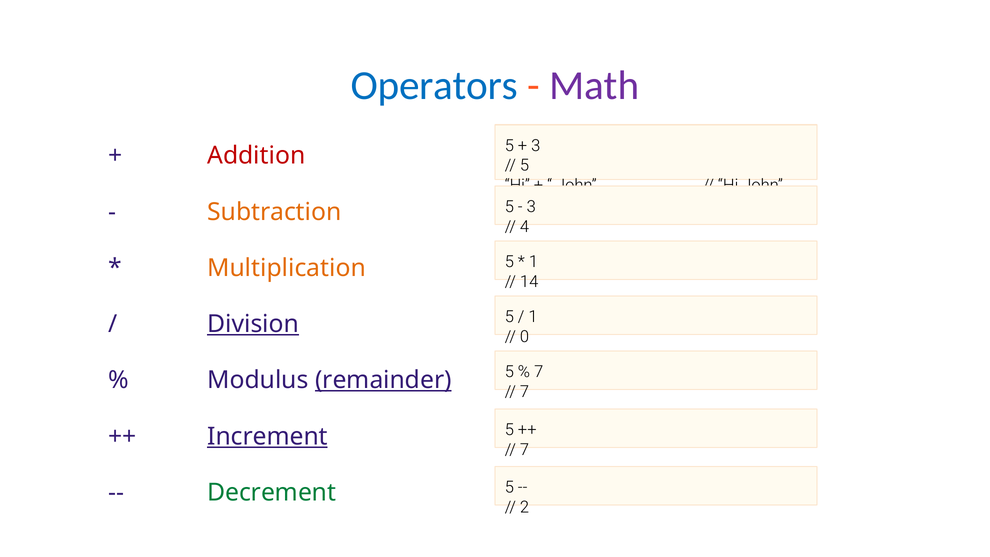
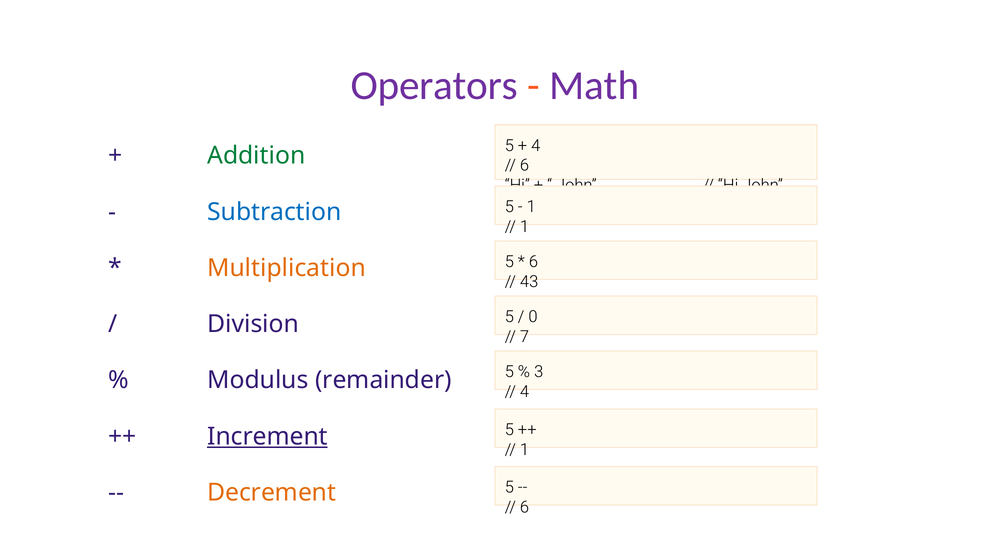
Operators colour: blue -> purple (434, 86)
3: 3 -> 4 (536, 146)
Addition colour: red -> green (256, 156)
5: 5 -> 6 (525, 165)
3: 3 -> 1 (531, 207)
Subtraction colour: orange -> blue (274, 212)
4: 4 -> 1 (525, 227)
1: 1 -> 6 (533, 262)
14: 14 -> 43 (529, 282)
1: 1 -> 0 (533, 317)
Division underline: present -> none (253, 324)
0: 0 -> 7 (525, 337)
7: 7 -> 3 (539, 372)
remainder underline: present -> none (383, 380)
7: 7 -> 4 (525, 392)
7: 7 -> 1 (525, 449)
Decrement colour: green -> orange (272, 492)
2: 2 -> 6 (525, 507)
